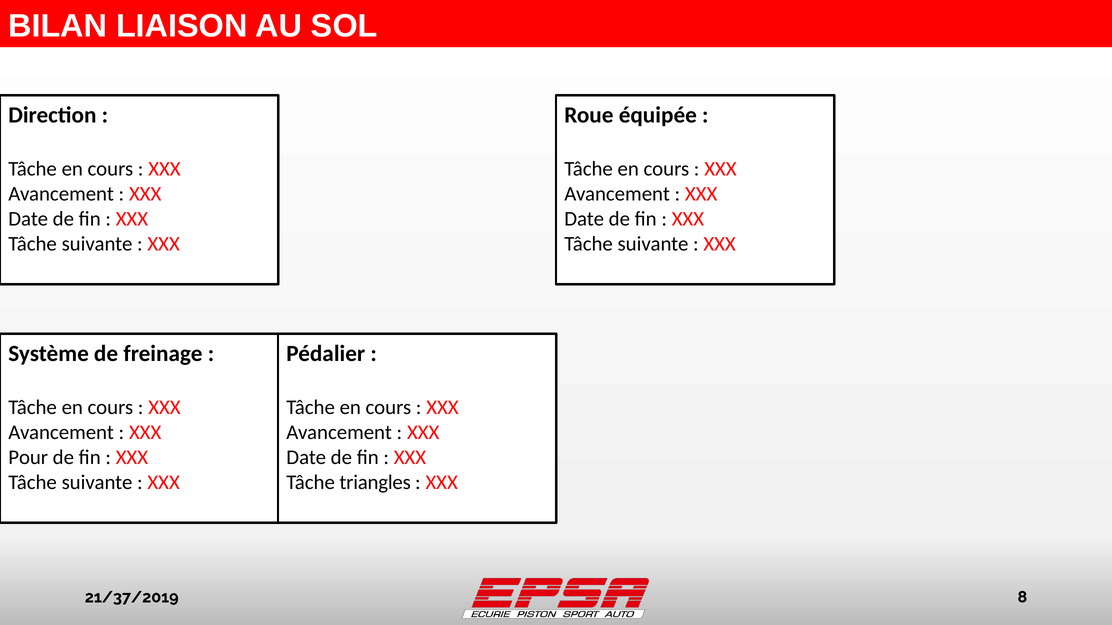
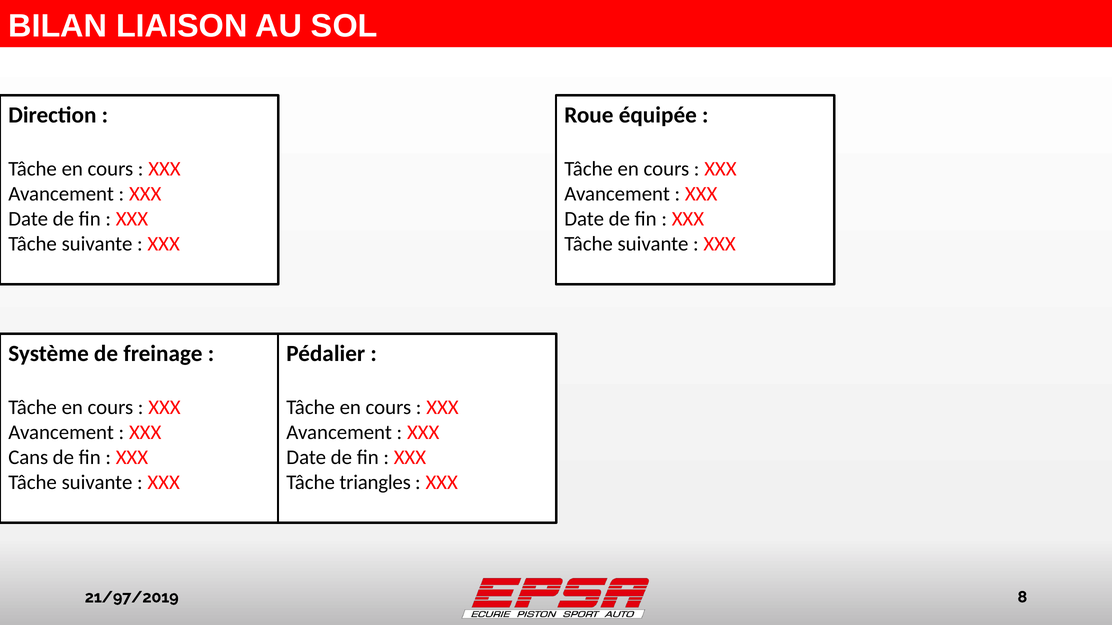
Pour: Pour -> Cans (28, 458)
21/37/2019: 21/37/2019 -> 21/97/2019 (132, 598)
